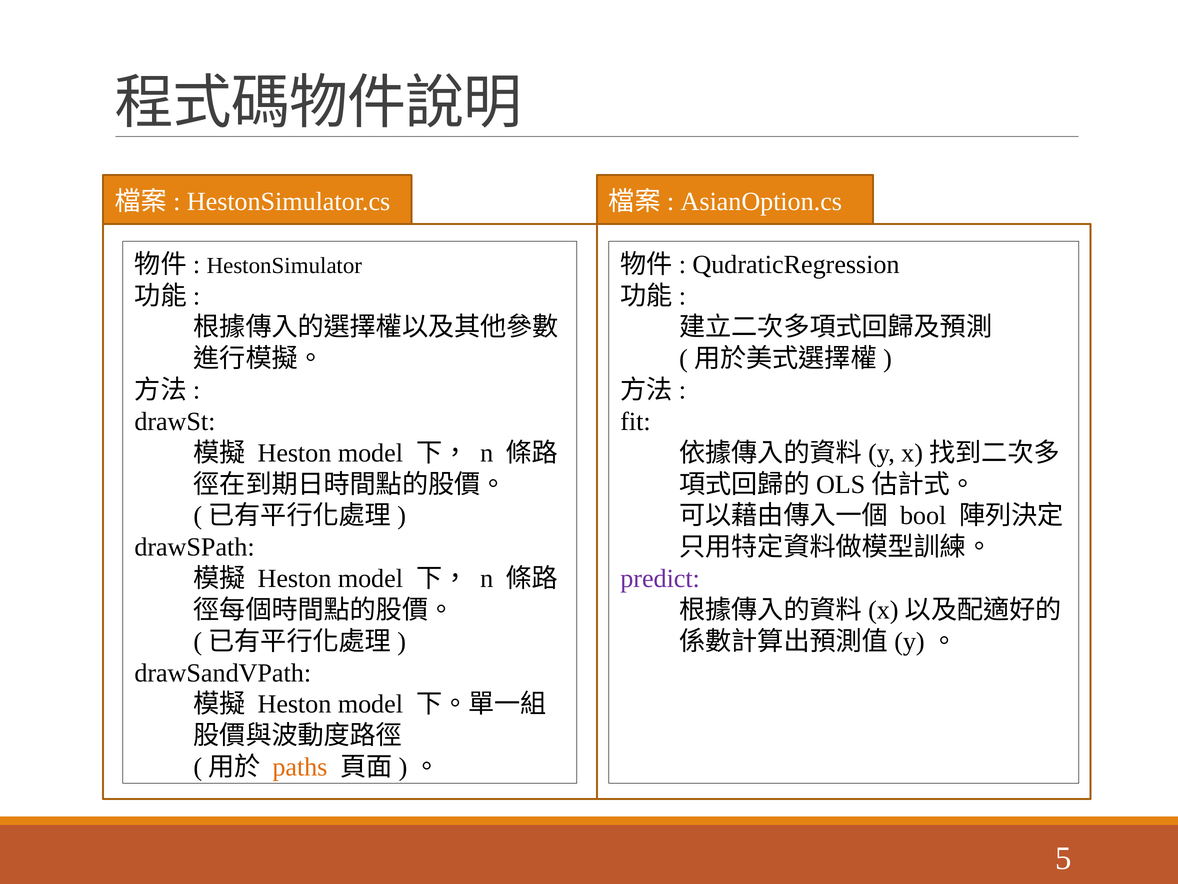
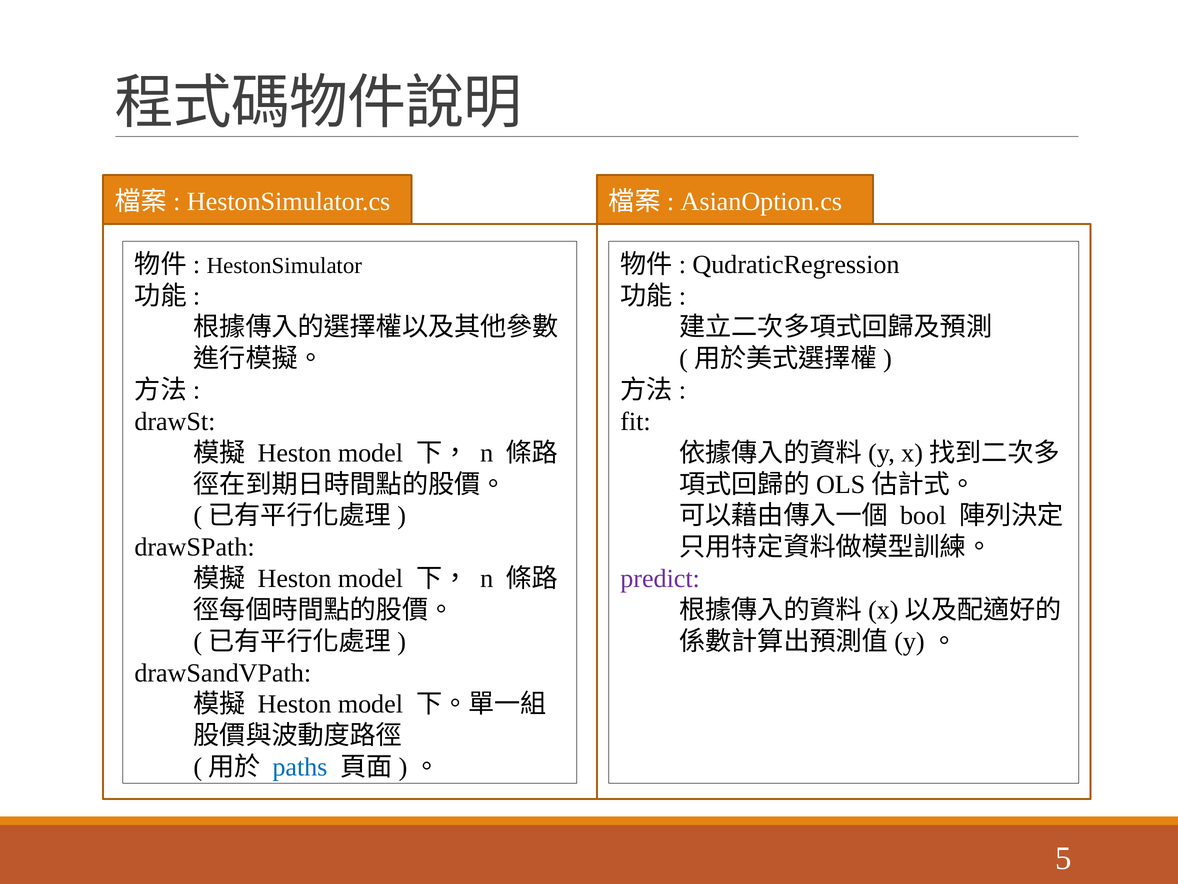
paths colour: orange -> blue (300, 767)
